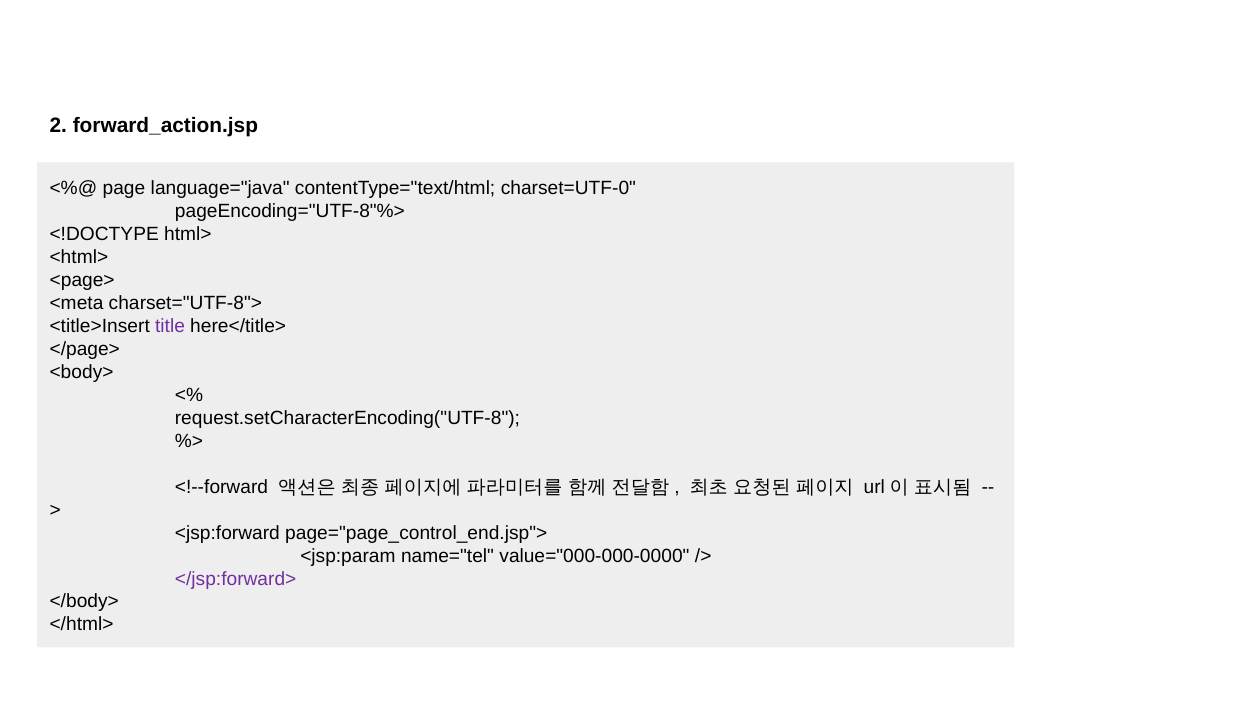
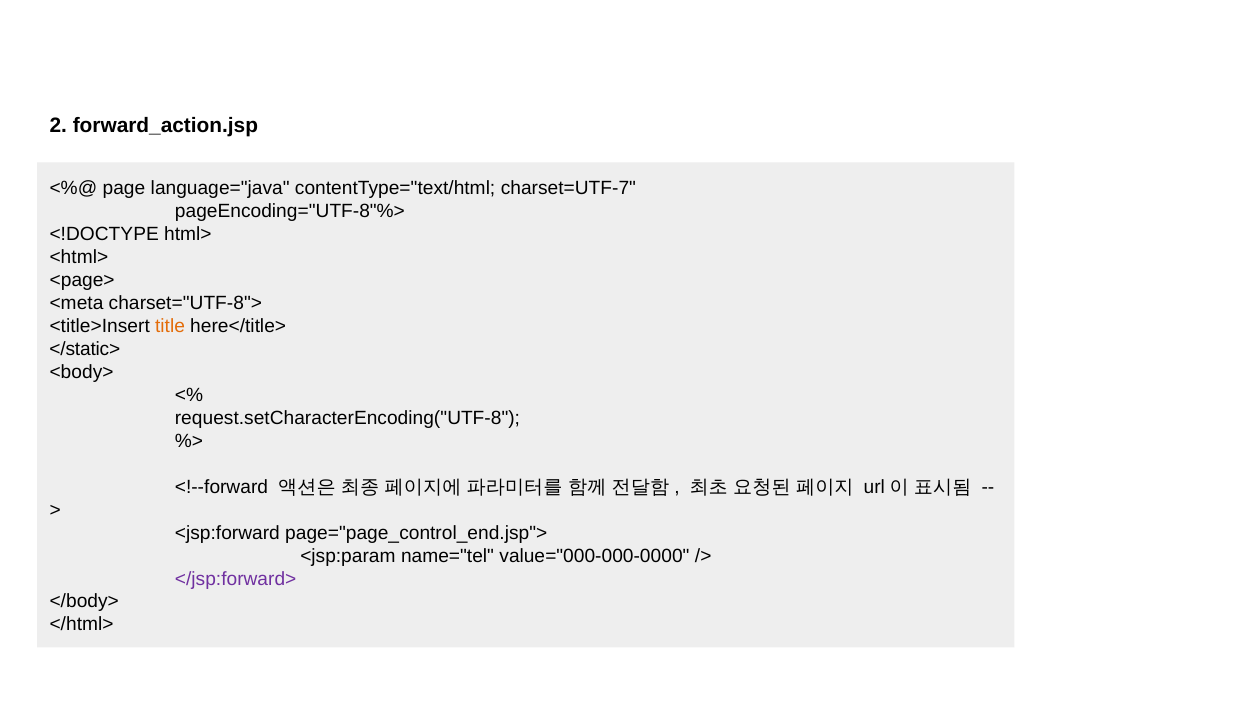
charset=UTF-0: charset=UTF-0 -> charset=UTF-7 (568, 188)
title colour: purple -> orange (170, 326)
</page>: </page> -> </static> (85, 349)
